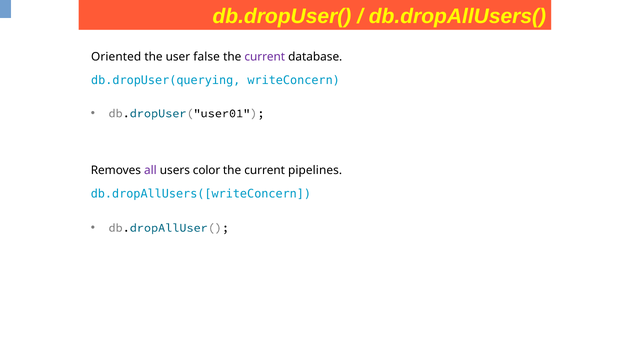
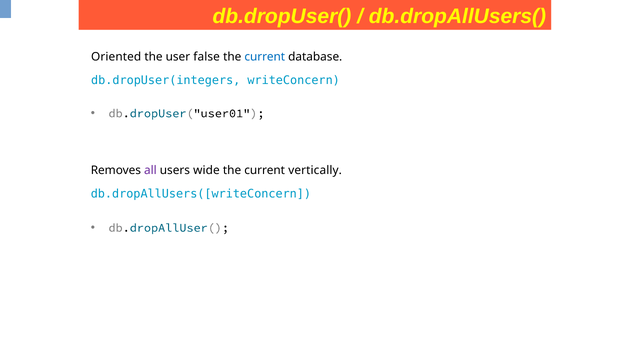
current colour: purple -> blue (265, 57)
db.dropUser(querying: db.dropUser(querying -> db.dropUser(integers (166, 80)
color: color -> wide (206, 171)
pipelines: pipelines -> vertically (315, 171)
